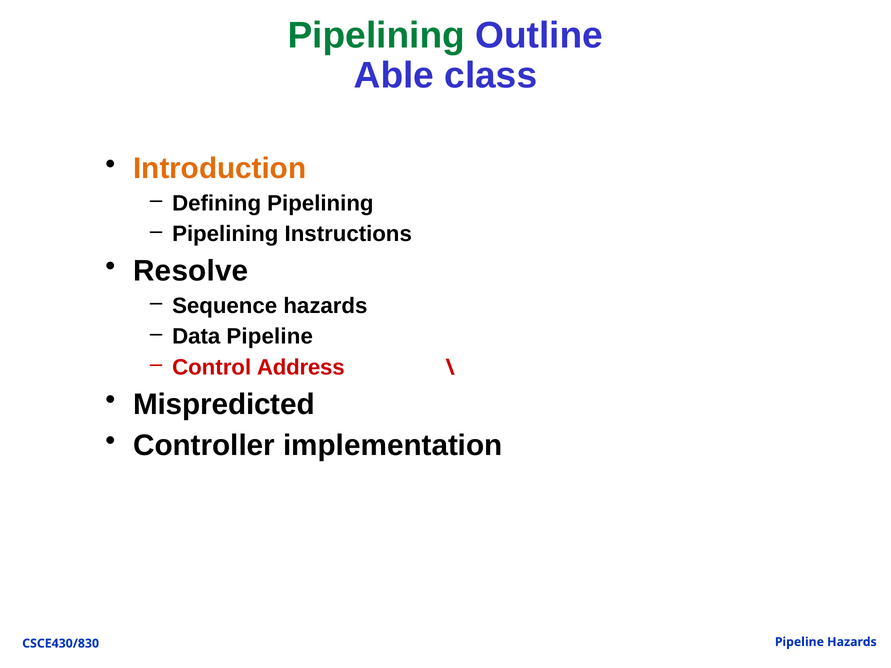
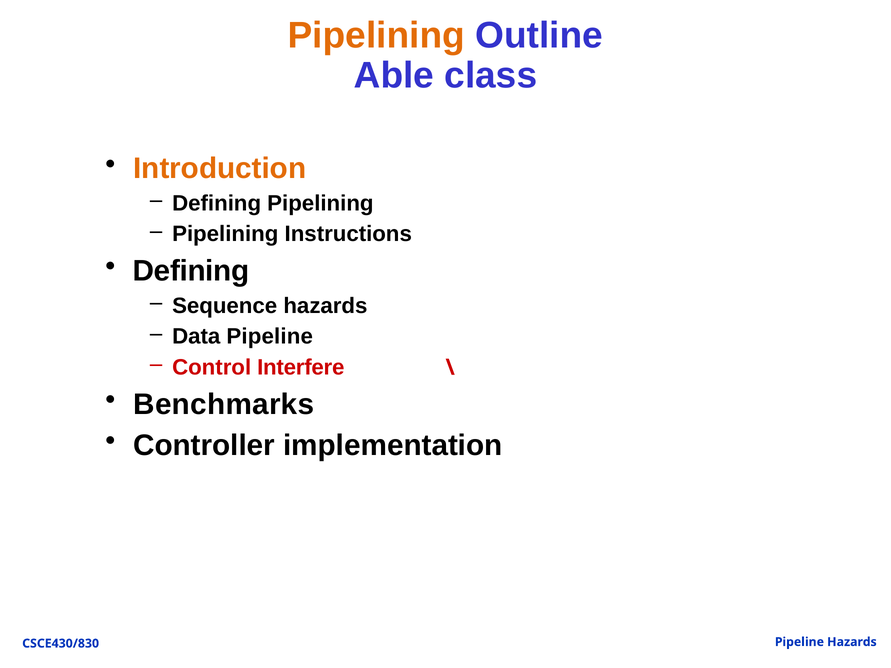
Pipelining colour: green -> orange (376, 35)
Resolve: Resolve -> Defining (191, 271)
Address: Address -> Interfere (301, 368)
Mispredicted: Mispredicted -> Benchmarks (224, 404)
